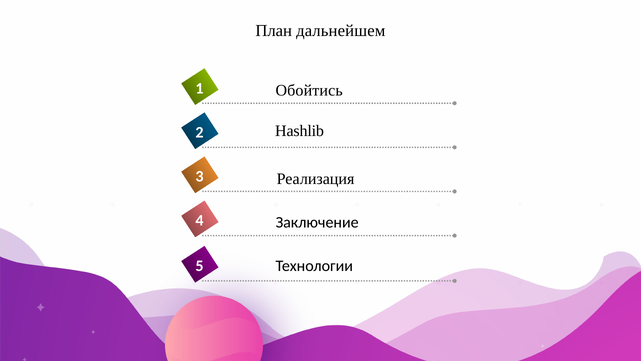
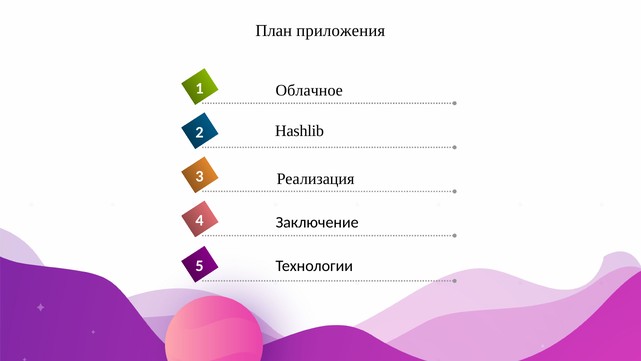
дальнейшем: дальнейшем -> приложения (341, 30)
Обойтись: Обойтись -> Облачное (309, 90)
